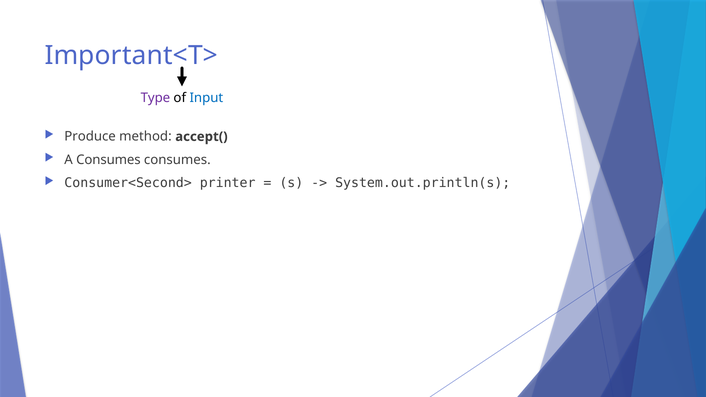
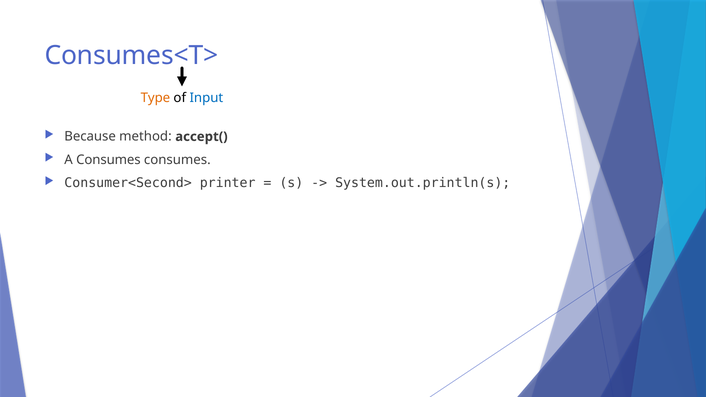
Important<T>: Important<T> -> Consumes<T> (131, 56)
Type colour: purple -> orange (155, 98)
Produce: Produce -> Because (90, 137)
